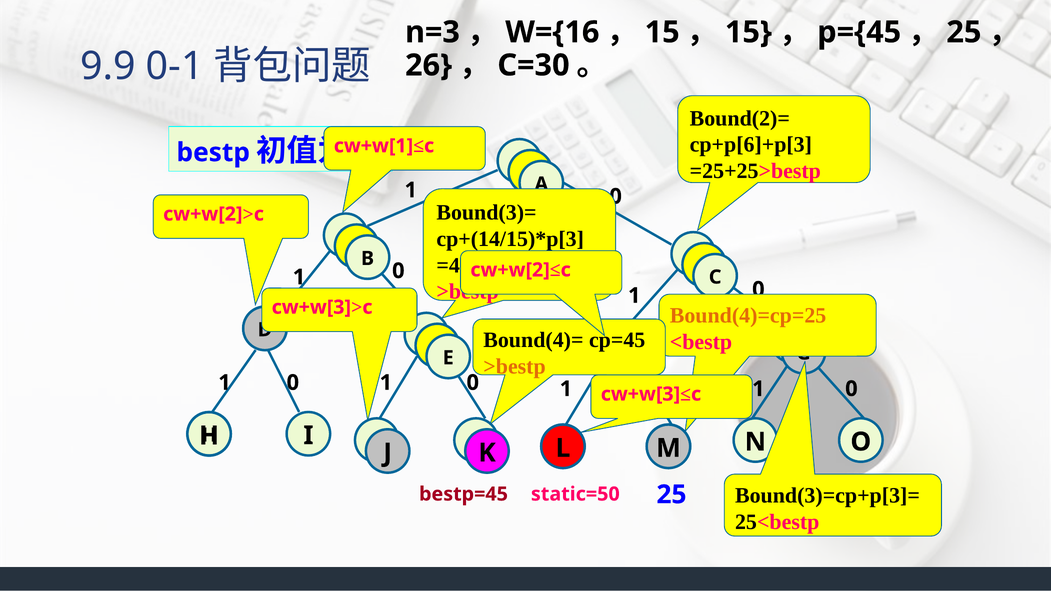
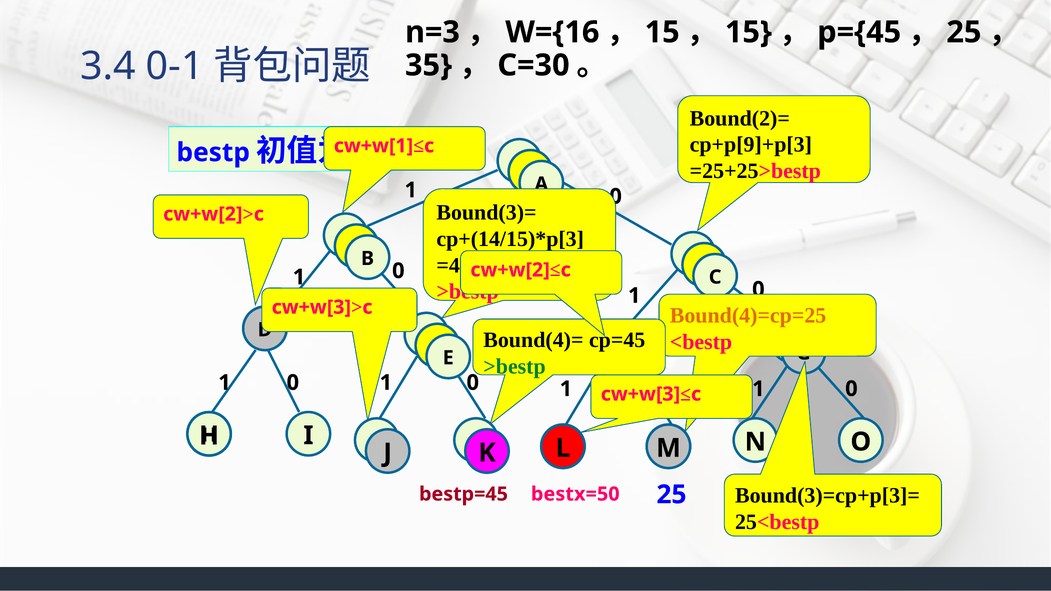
9.9: 9.9 -> 3.4 (108, 66)
26: 26 -> 35 (429, 65)
cp+p[6]+p[3: cp+p[6]+p[3 -> cp+p[9]+p[3 (751, 145)
>bestp colour: orange -> green (515, 367)
static=50: static=50 -> bestx=50 (575, 494)
